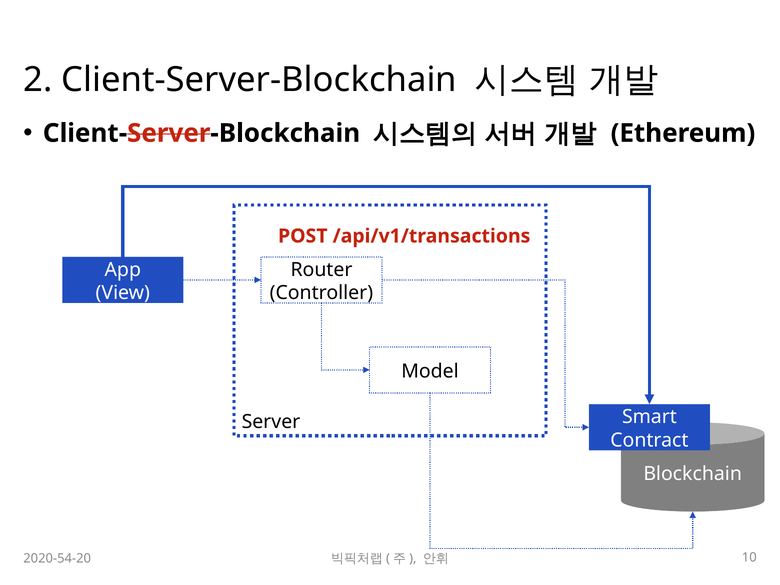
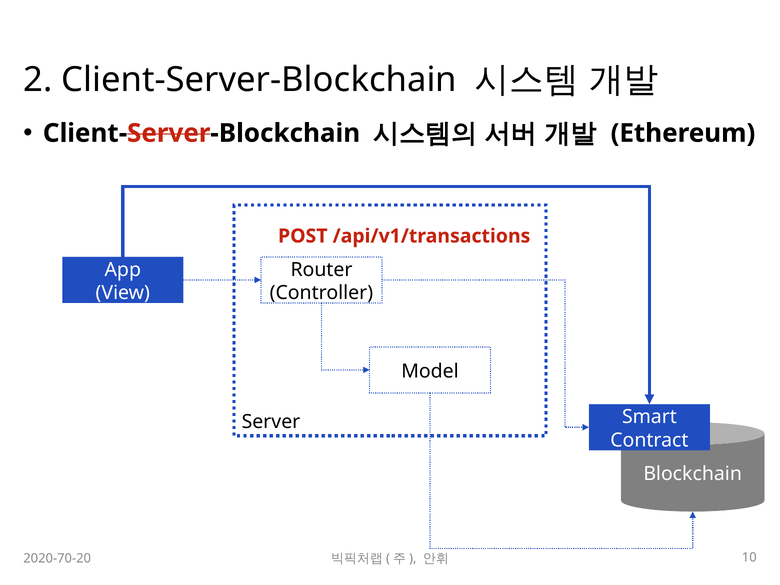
2020-54-20: 2020-54-20 -> 2020-70-20 (57, 559)
